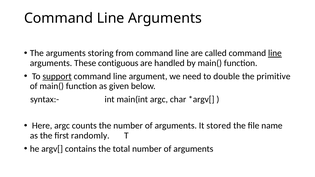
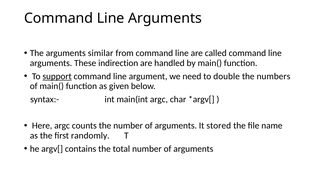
storing: storing -> similar (101, 53)
line underline: present -> none (275, 53)
contiguous: contiguous -> indirection (118, 63)
primitive: primitive -> numbers (273, 76)
